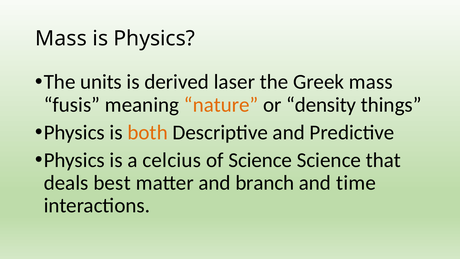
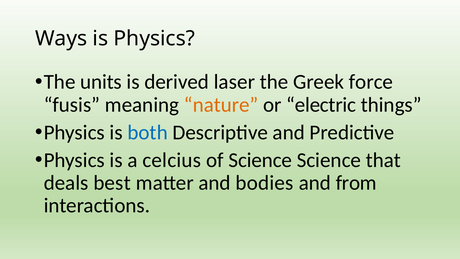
Mass: Mass -> Ways (61, 39)
Greek mass: mass -> force (371, 82)
density: density -> electric (321, 105)
both colour: orange -> blue (148, 132)
branch: branch -> bodies (265, 183)
time: time -> from (356, 183)
